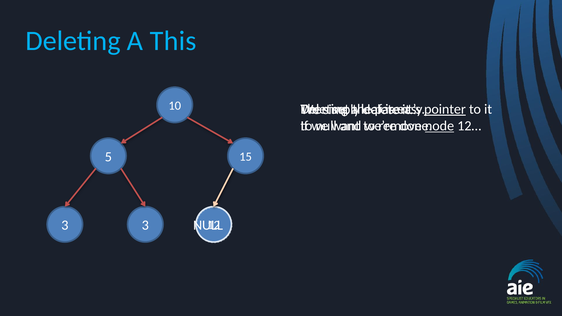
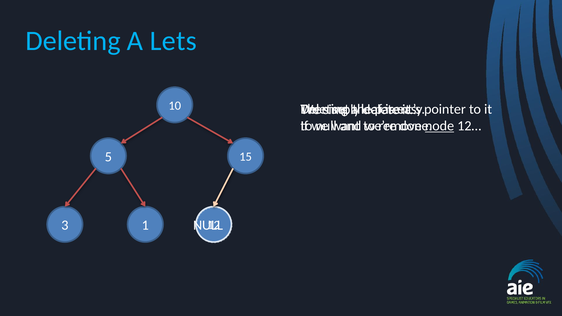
This: This -> Lets (173, 41)
pointer underline: present -> none (445, 109)
3 3: 3 -> 1 (145, 225)
